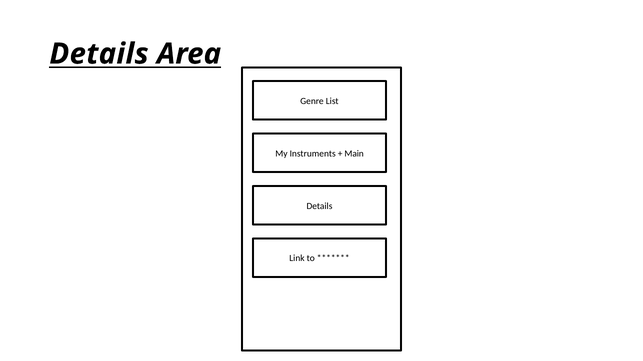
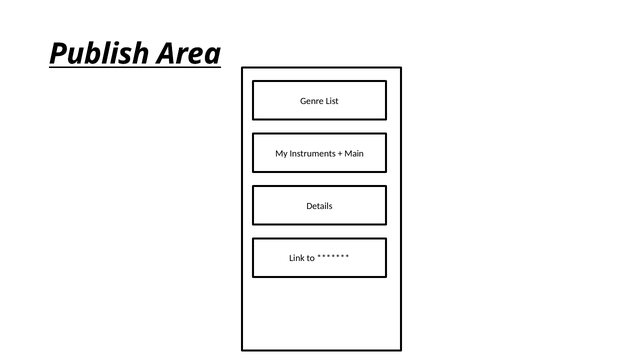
Details: Details -> Publish (99, 54)
